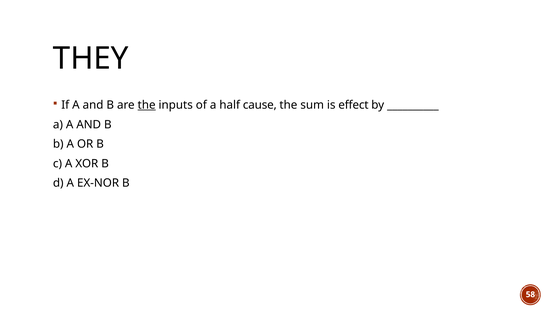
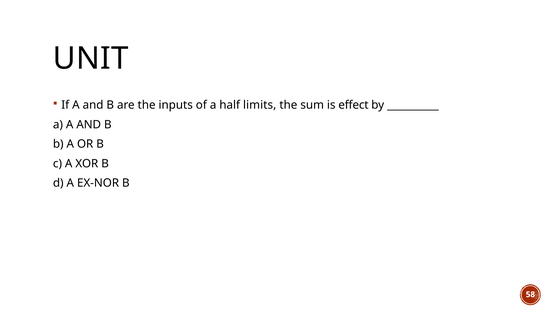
THEY: THEY -> UNIT (91, 59)
the underline: present -> none (147, 105)
cause: cause -> limits (260, 105)
